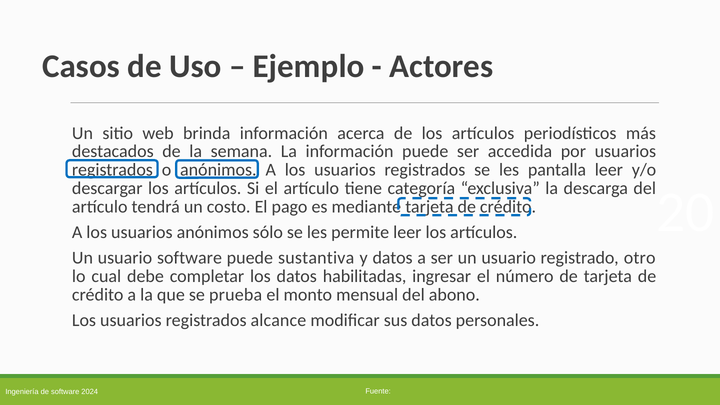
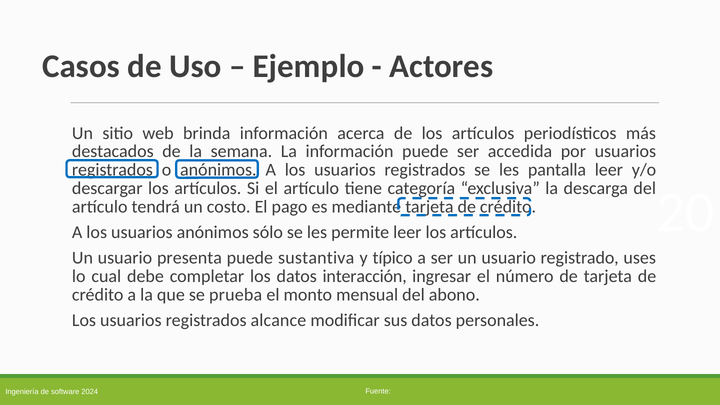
usuario software: software -> presenta (189, 258)
y datos: datos -> típico (393, 258)
otro: otro -> uses (640, 258)
habilitadas: habilitadas -> interacción (365, 276)
